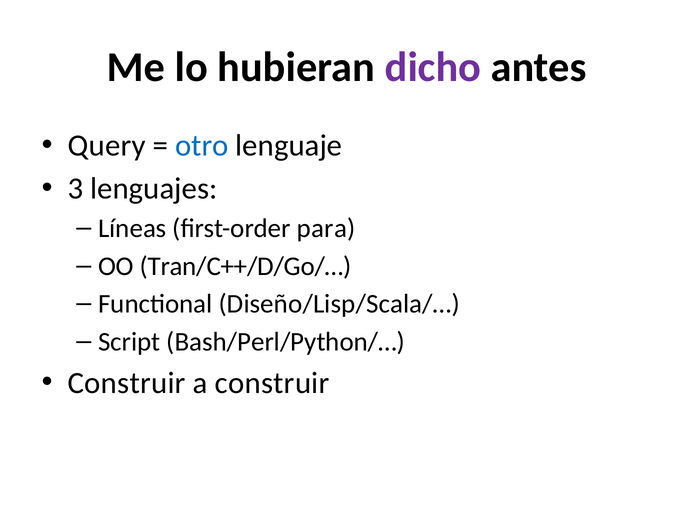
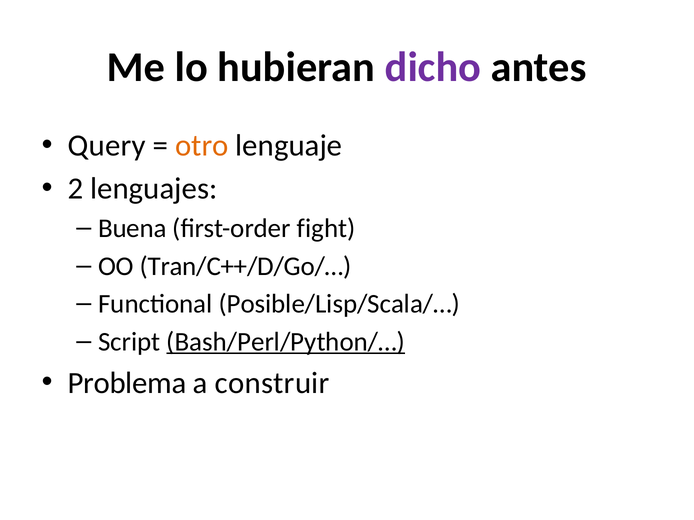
otro colour: blue -> orange (202, 146)
3: 3 -> 2 (75, 189)
Líneas: Líneas -> Buena (132, 229)
para: para -> fight (326, 229)
Diseño/Lisp/Scala/…: Diseño/Lisp/Scala/… -> Posible/Lisp/Scala/… (339, 304)
Bash/Perl/Python/… underline: none -> present (286, 342)
Construir: Construir -> Problema (127, 383)
